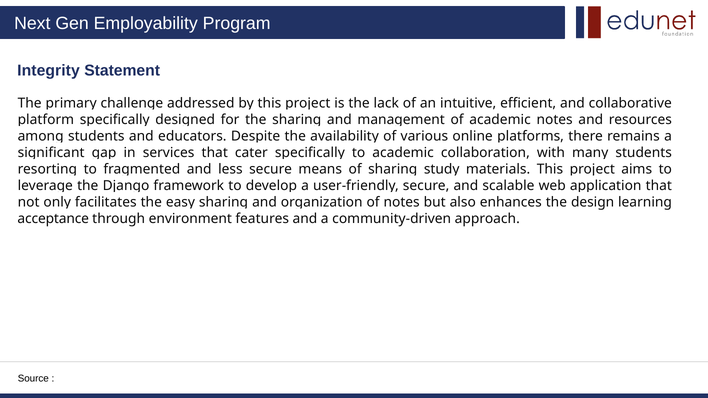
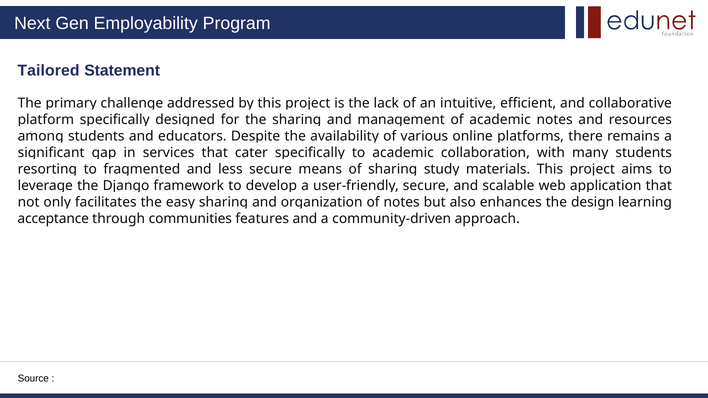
Integrity: Integrity -> Tailored (48, 70)
environment: environment -> communities (190, 219)
